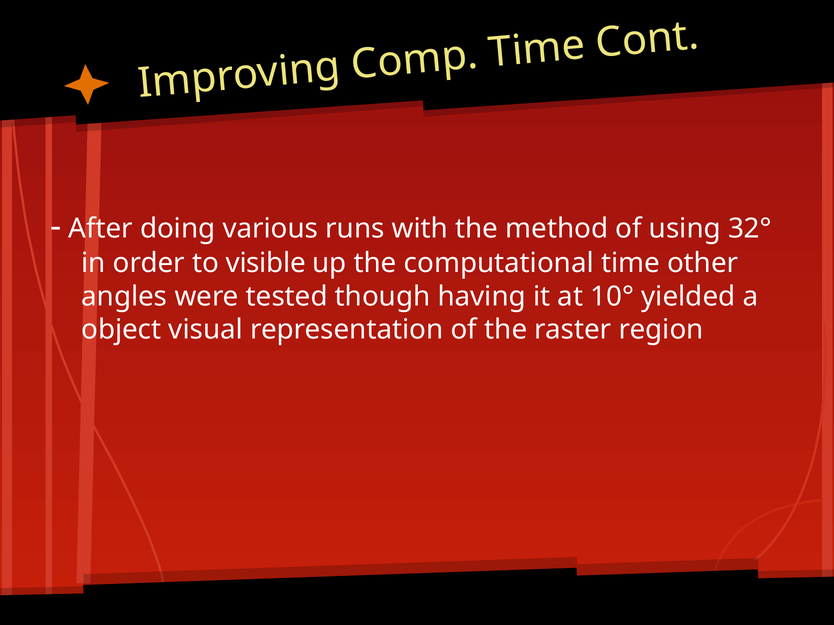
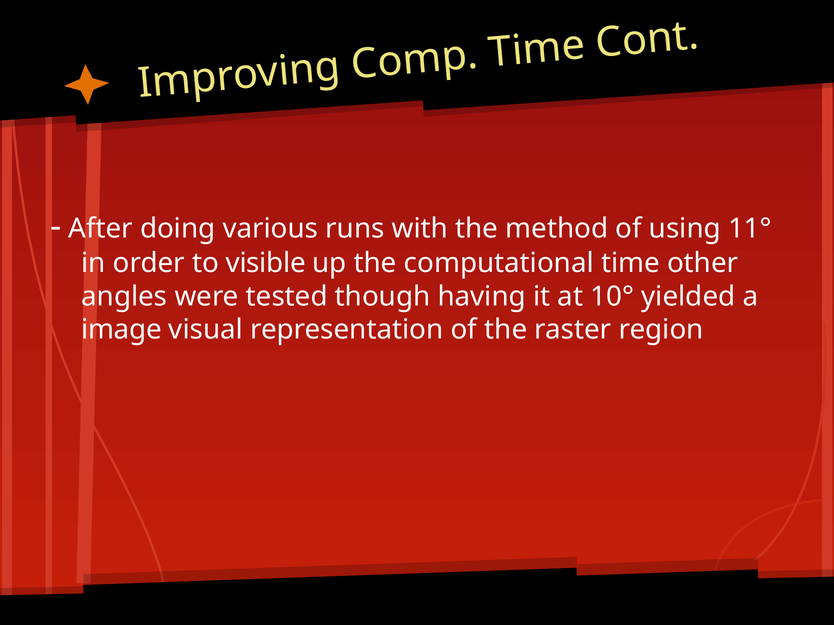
32°: 32° -> 11° (750, 229)
object: object -> image (121, 330)
